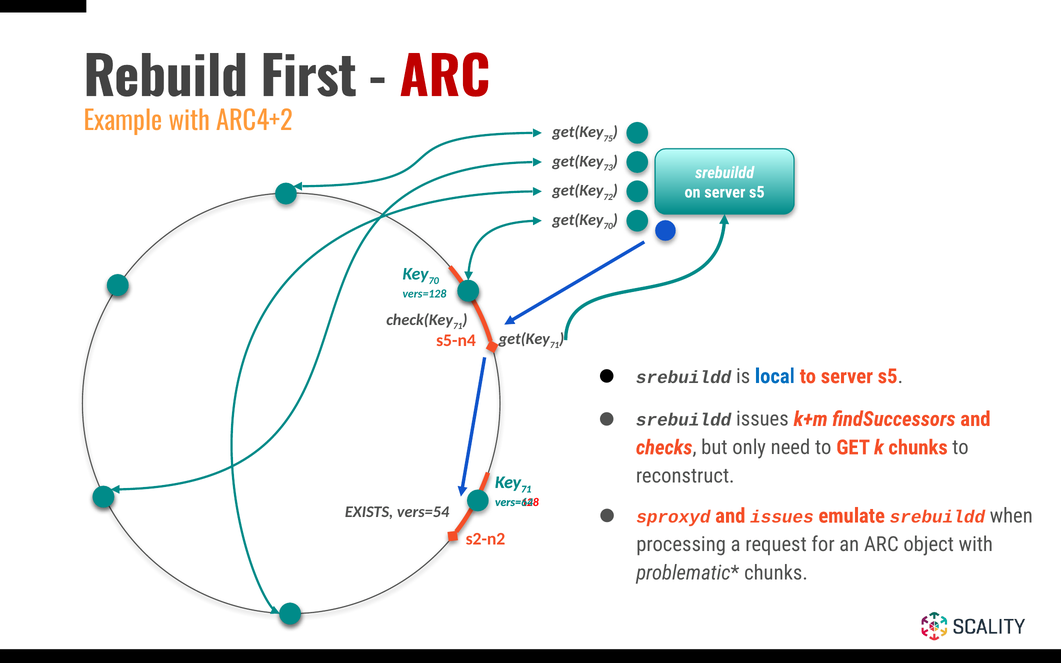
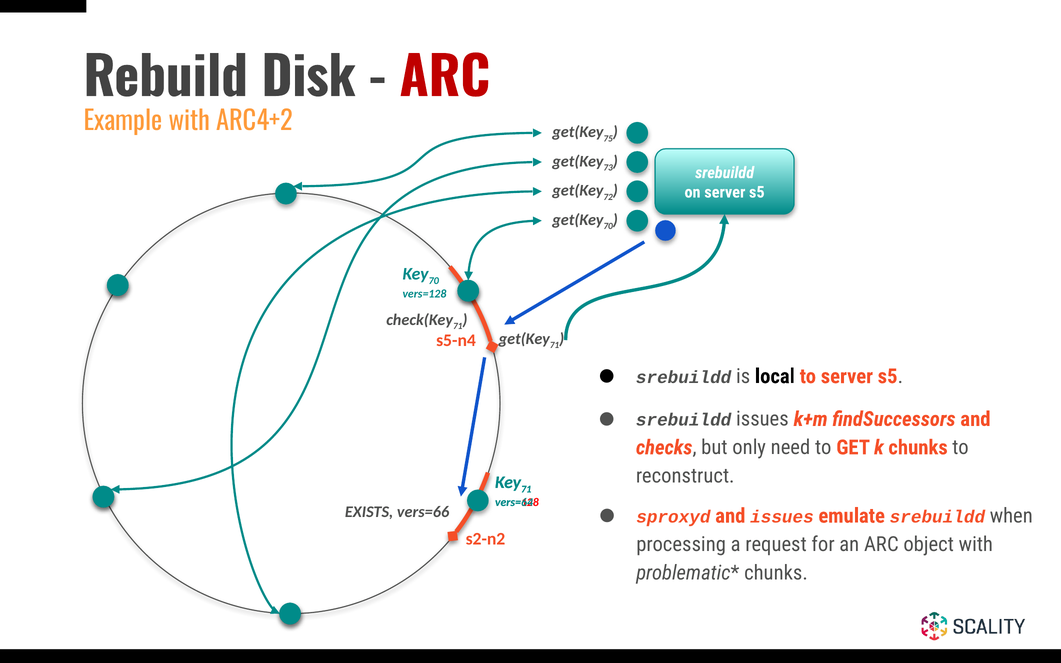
First: First -> Disk (309, 79)
local colour: blue -> black (775, 376)
vers=54: vers=54 -> vers=66 (423, 512)
